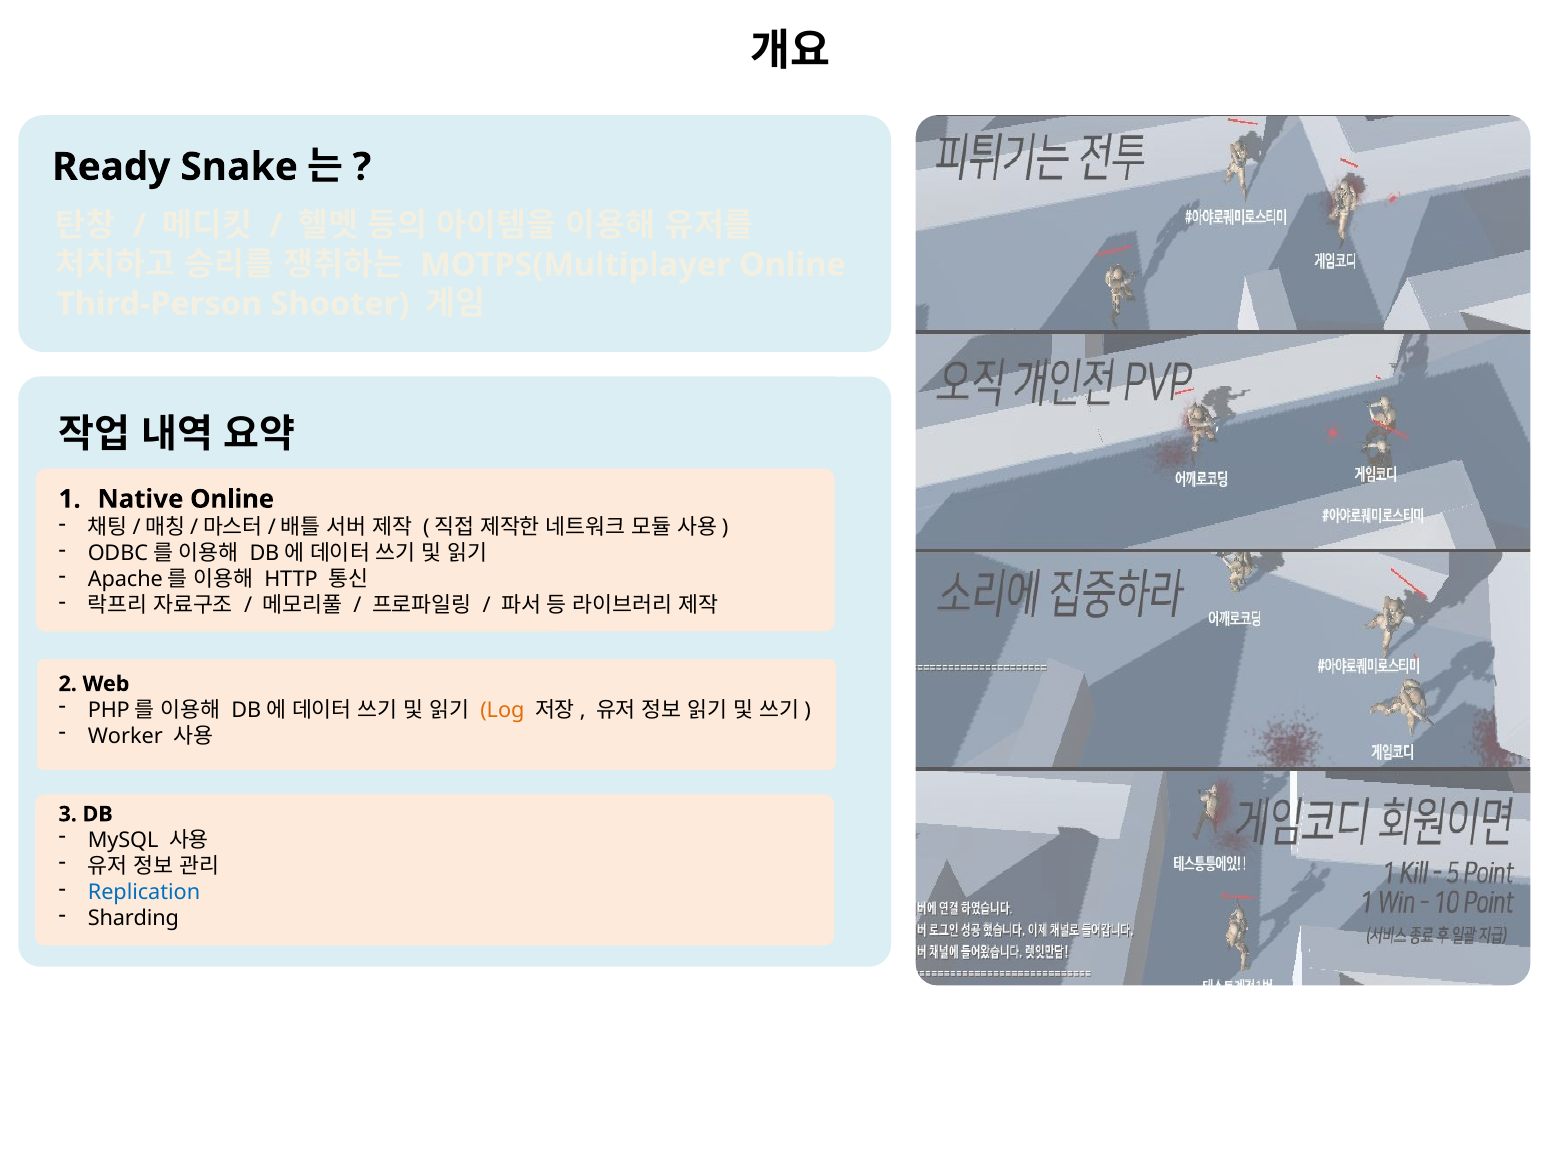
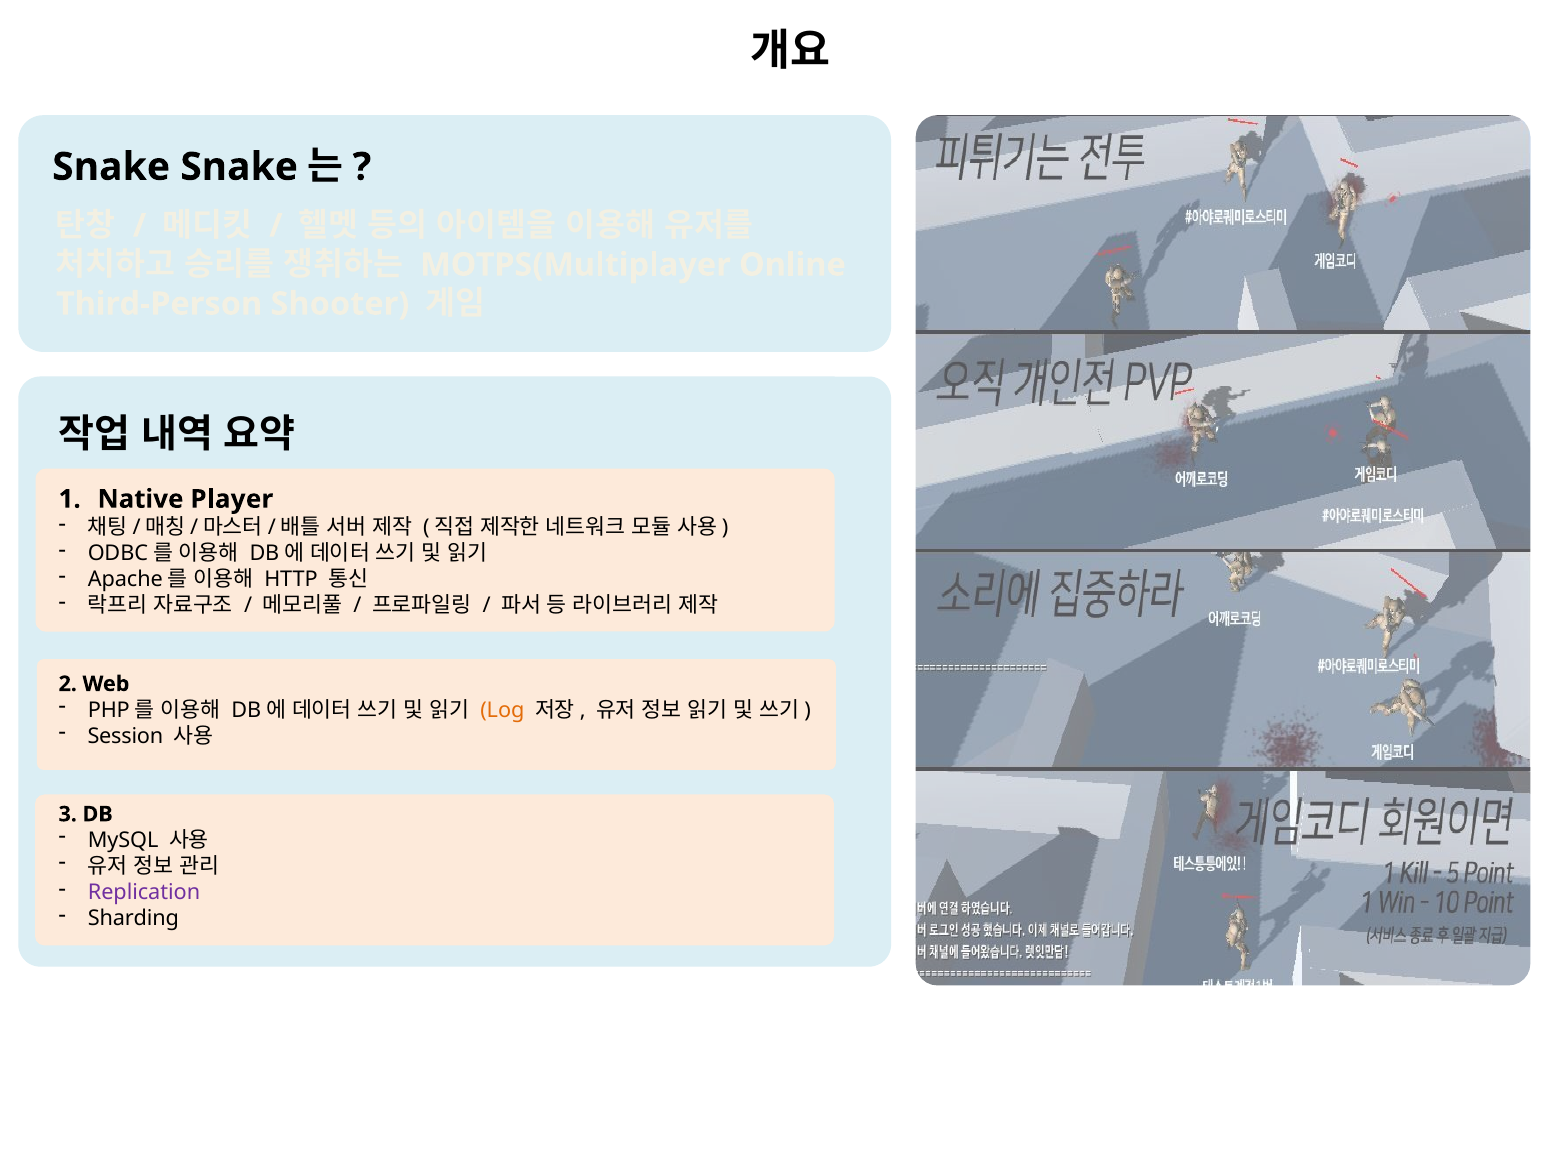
Ready: Ready -> Snake (111, 167)
Native Online: Online -> Player (232, 499)
Worker: Worker -> Session (125, 736)
Replication colour: blue -> purple (144, 892)
